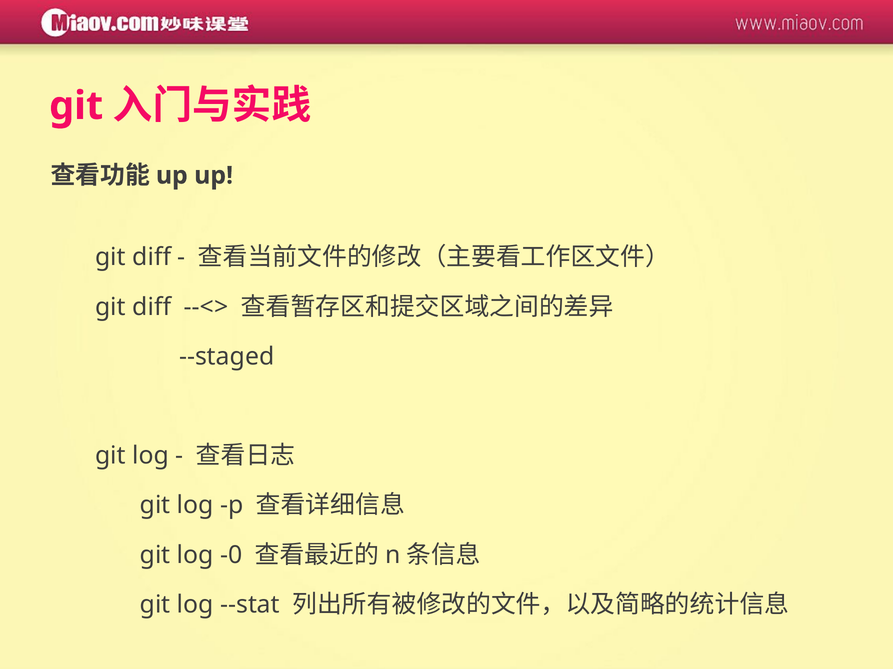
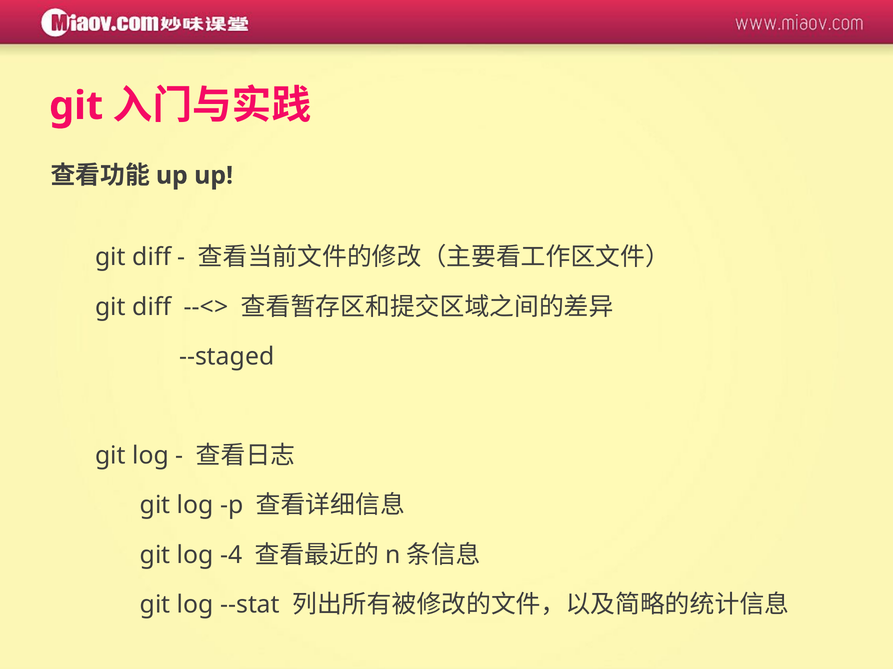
-0: -0 -> -4 (231, 556)
